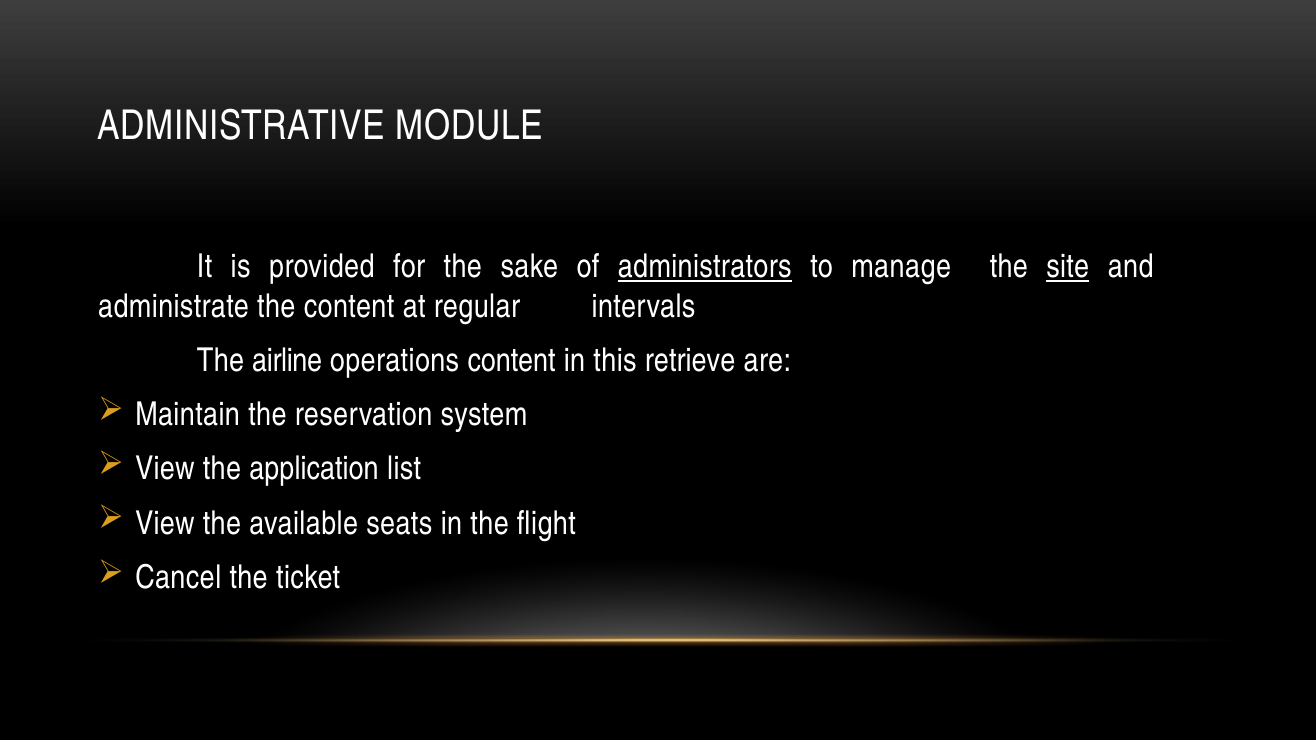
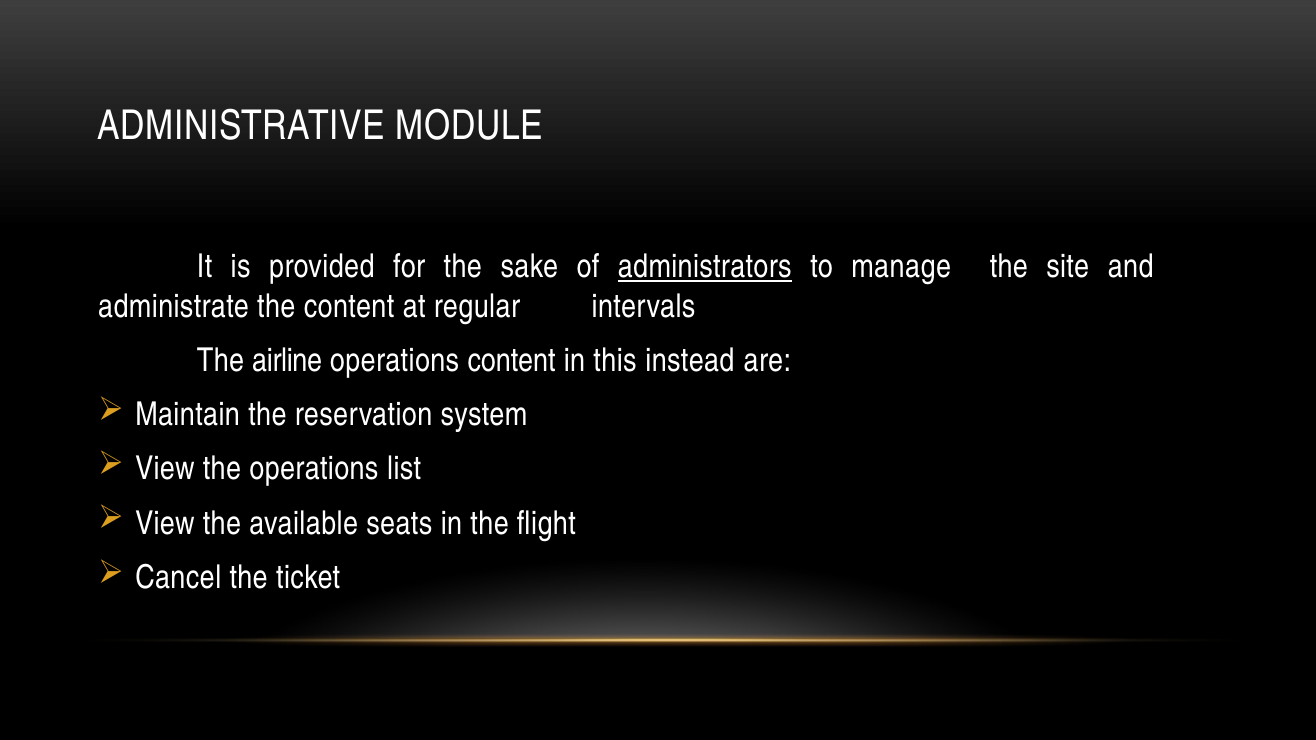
site underline: present -> none (1068, 267)
retrieve: retrieve -> instead (690, 361)
the application: application -> operations (314, 469)
